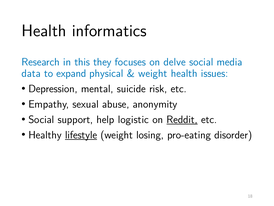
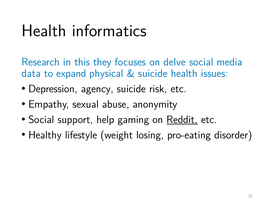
weight: weight -> suicide (153, 73)
mental: mental -> agency (97, 89)
logistic: logistic -> gaming (133, 119)
lifestyle underline: present -> none (81, 135)
